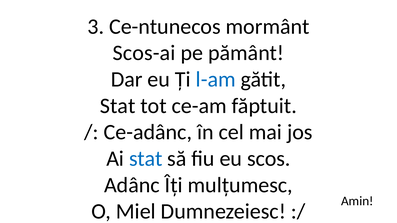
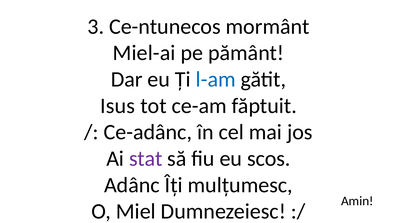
Scos-ai: Scos-ai -> Miel-ai (144, 53)
Stat: Stat -> Isus (118, 106)
stat colour: blue -> purple (146, 159)
